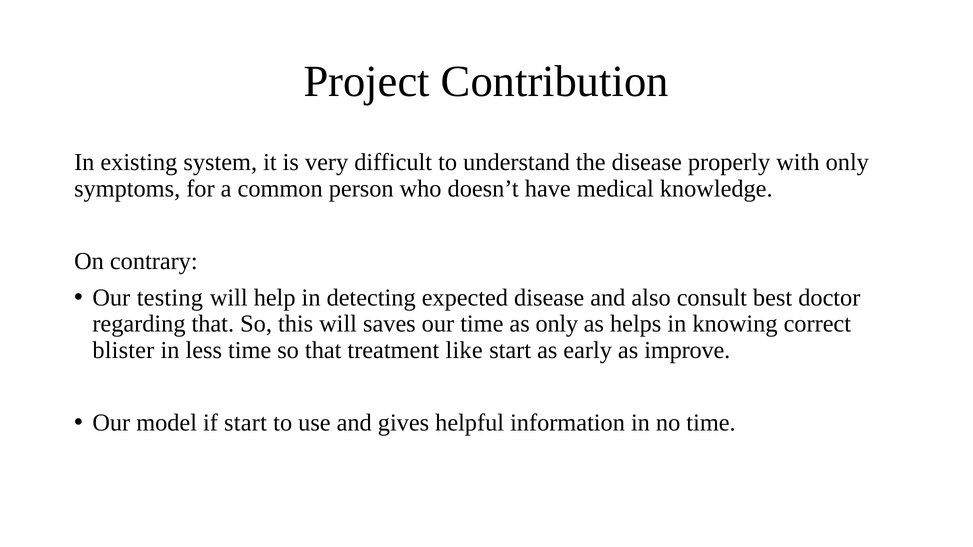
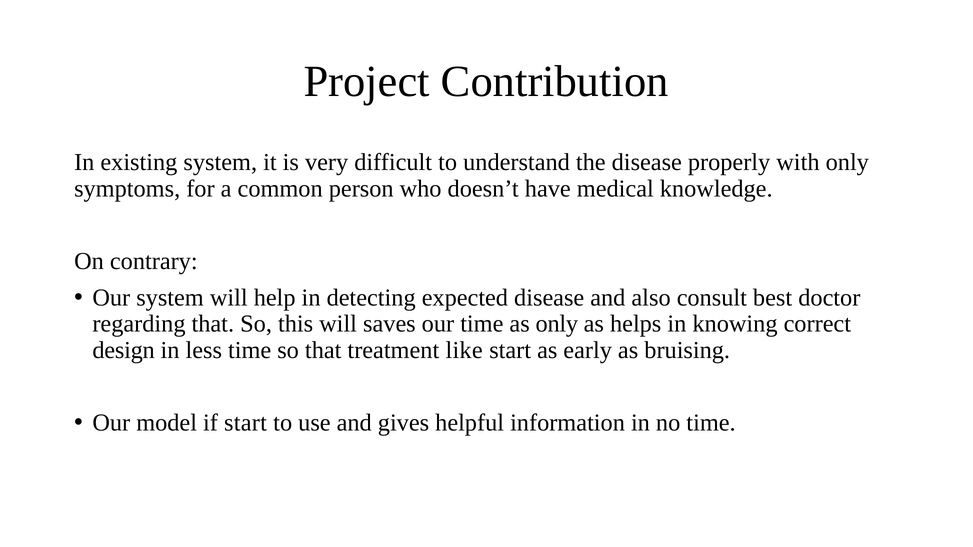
Our testing: testing -> system (170, 298)
blister: blister -> design (124, 350)
improve: improve -> bruising (687, 350)
